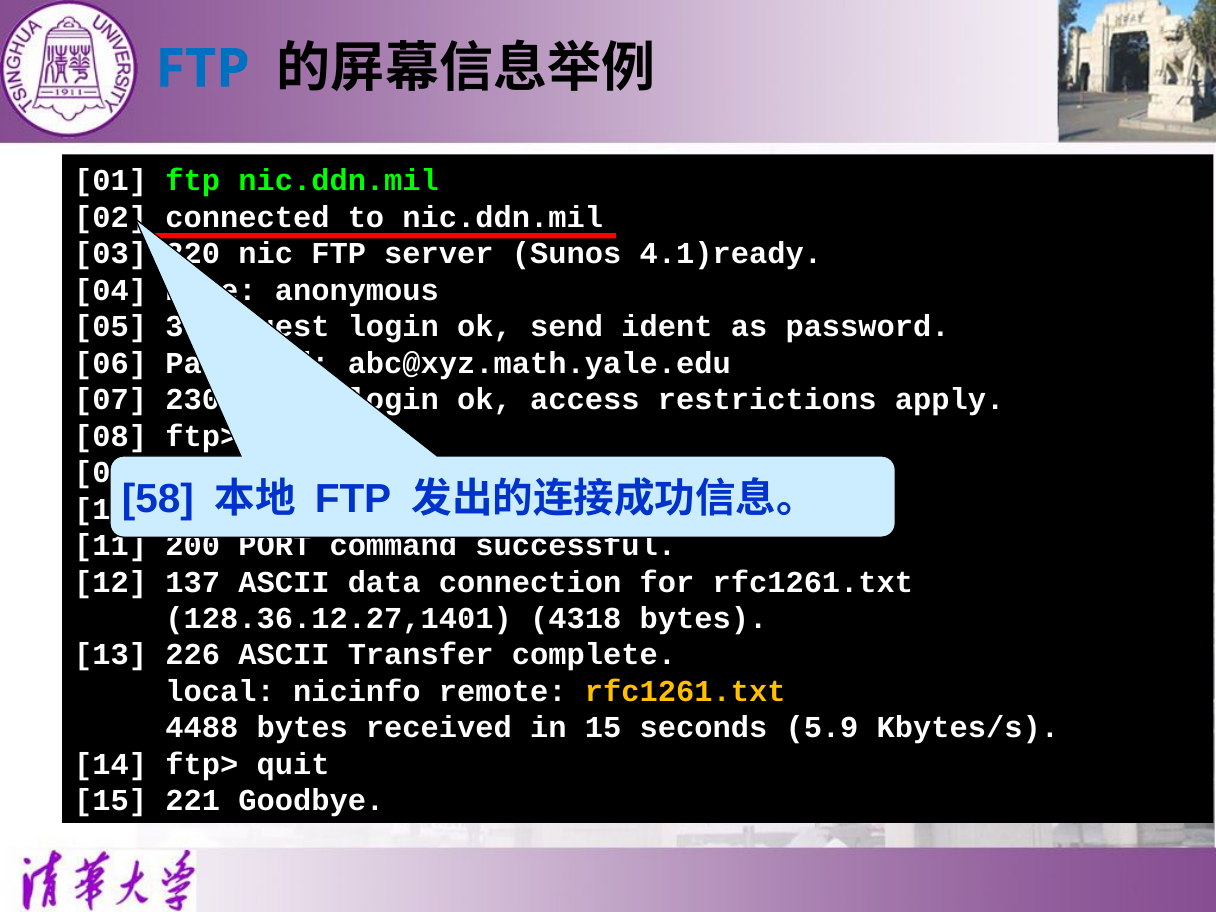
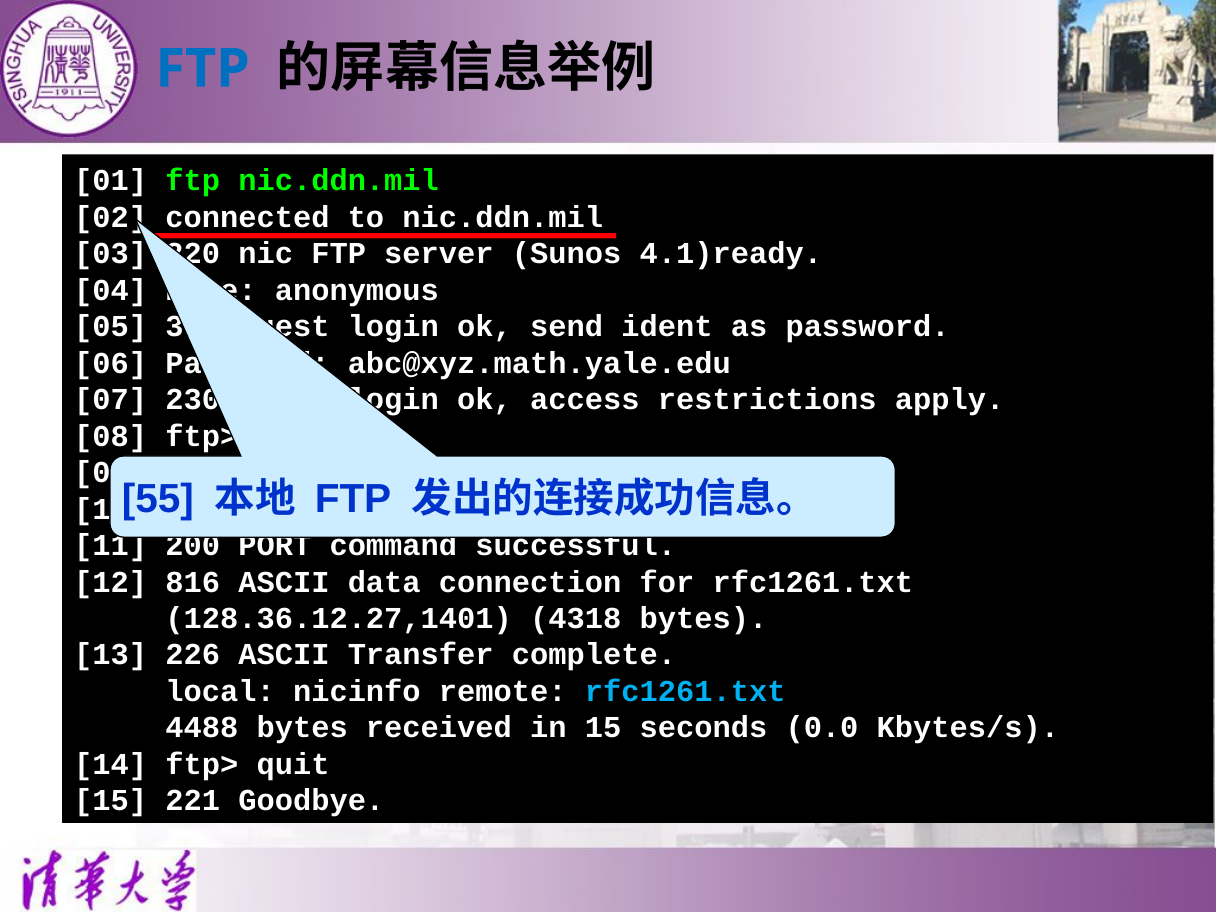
58: 58 -> 55 (158, 499)
137: 137 -> 816 (193, 582)
rfc1261.txt colour: yellow -> light blue (685, 691)
5.9: 5.9 -> 0.0 (822, 728)
